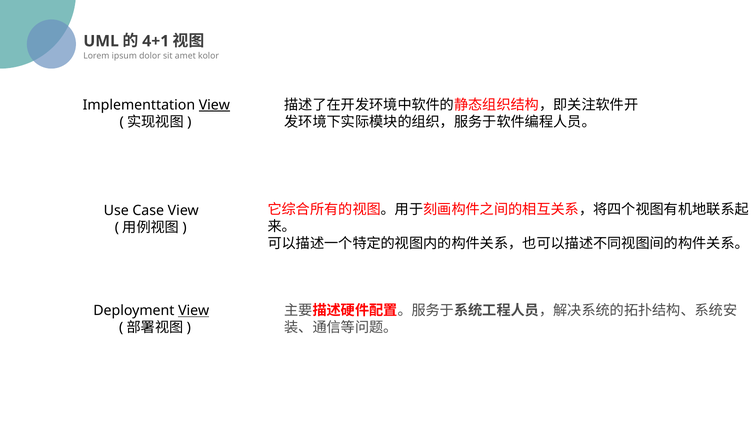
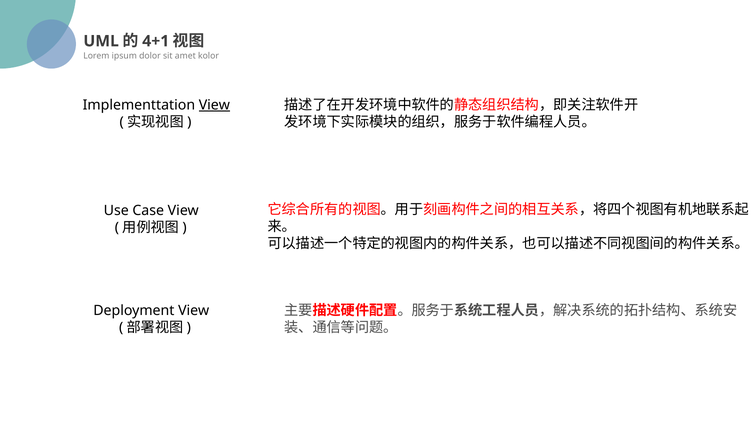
View underline: present -> none (194, 310)
